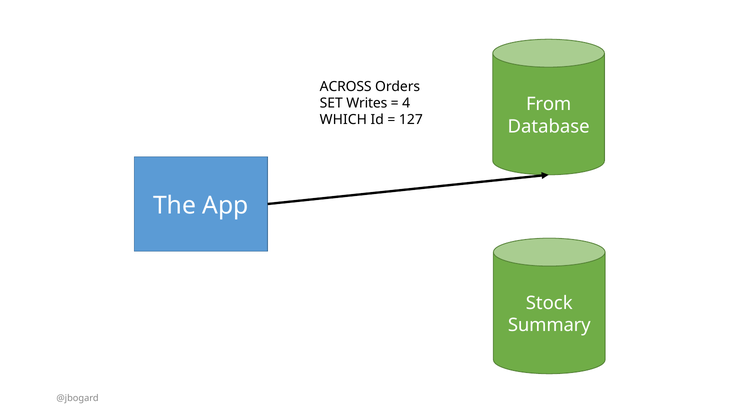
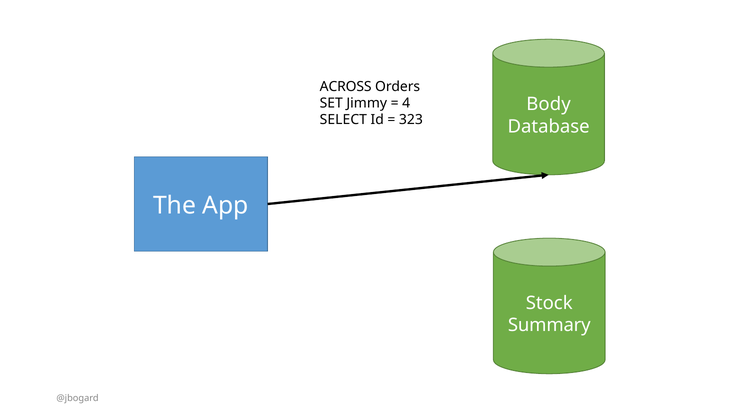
From: From -> Body (549, 104)
Writes: Writes -> Jimmy (367, 103)
WHICH: WHICH -> SELECT (343, 120)
127: 127 -> 323 (411, 120)
